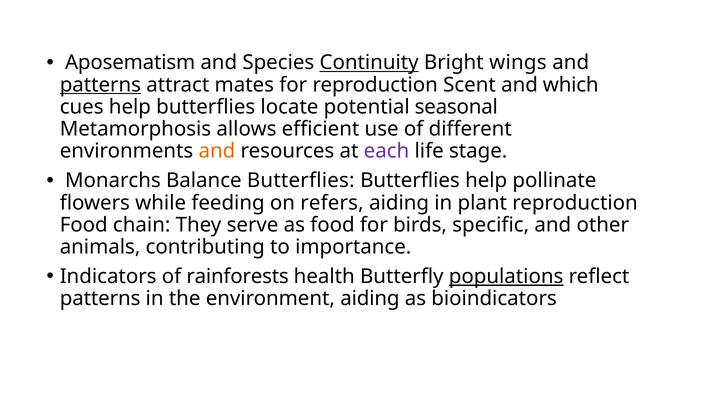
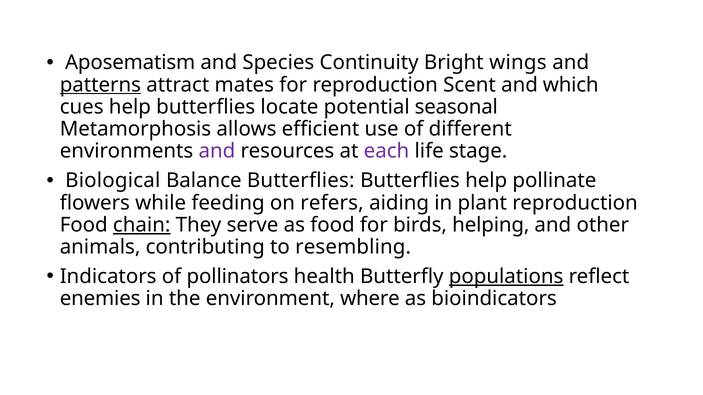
Continuity underline: present -> none (369, 63)
and colour: orange -> purple (217, 151)
Monarchs: Monarchs -> Biological (113, 181)
chain underline: none -> present (142, 225)
specific: specific -> helping (491, 225)
importance: importance -> resembling (353, 247)
rainforests: rainforests -> pollinators (238, 277)
patterns: patterns -> enemies (100, 299)
environment aiding: aiding -> where (370, 299)
